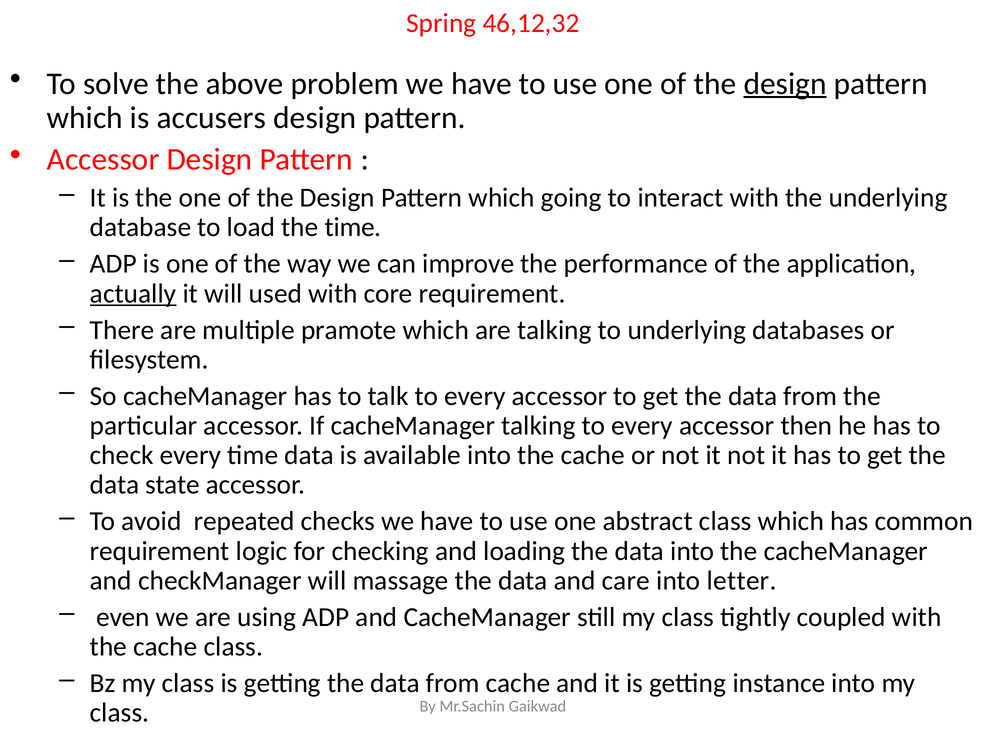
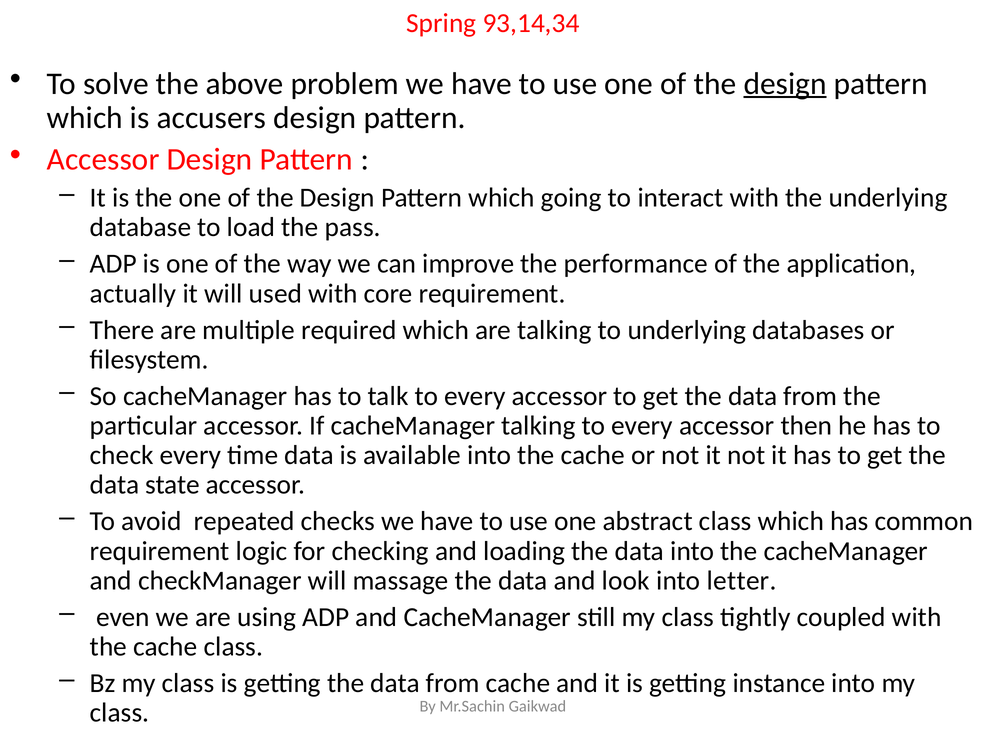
46,12,32: 46,12,32 -> 93,14,34 (531, 23)
the time: time -> pass (353, 227)
actually underline: present -> none (133, 293)
pramote: pramote -> required (349, 330)
care: care -> look (626, 580)
